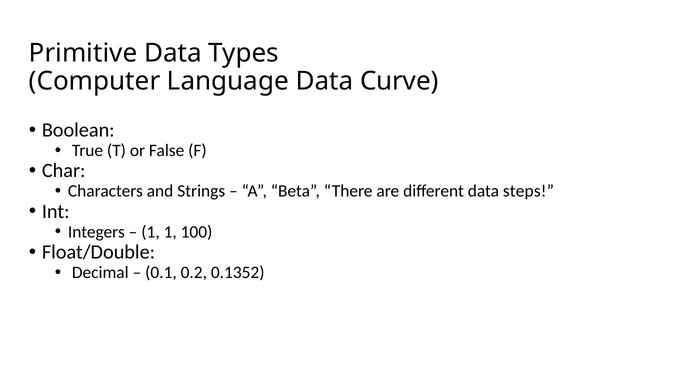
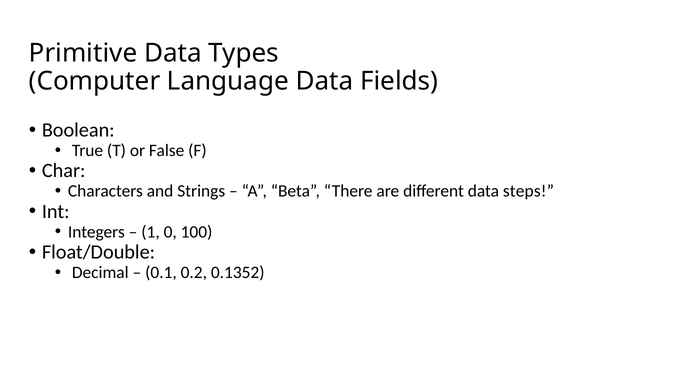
Curve: Curve -> Fields (399, 81)
1 1: 1 -> 0 (170, 232)
